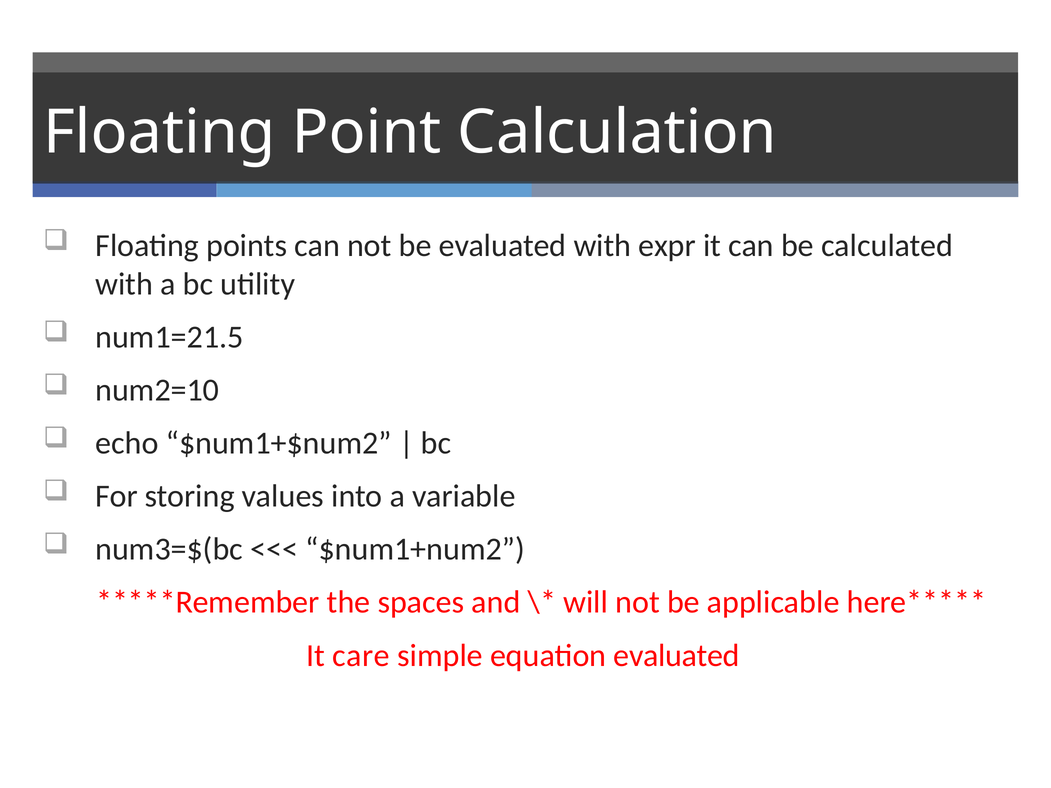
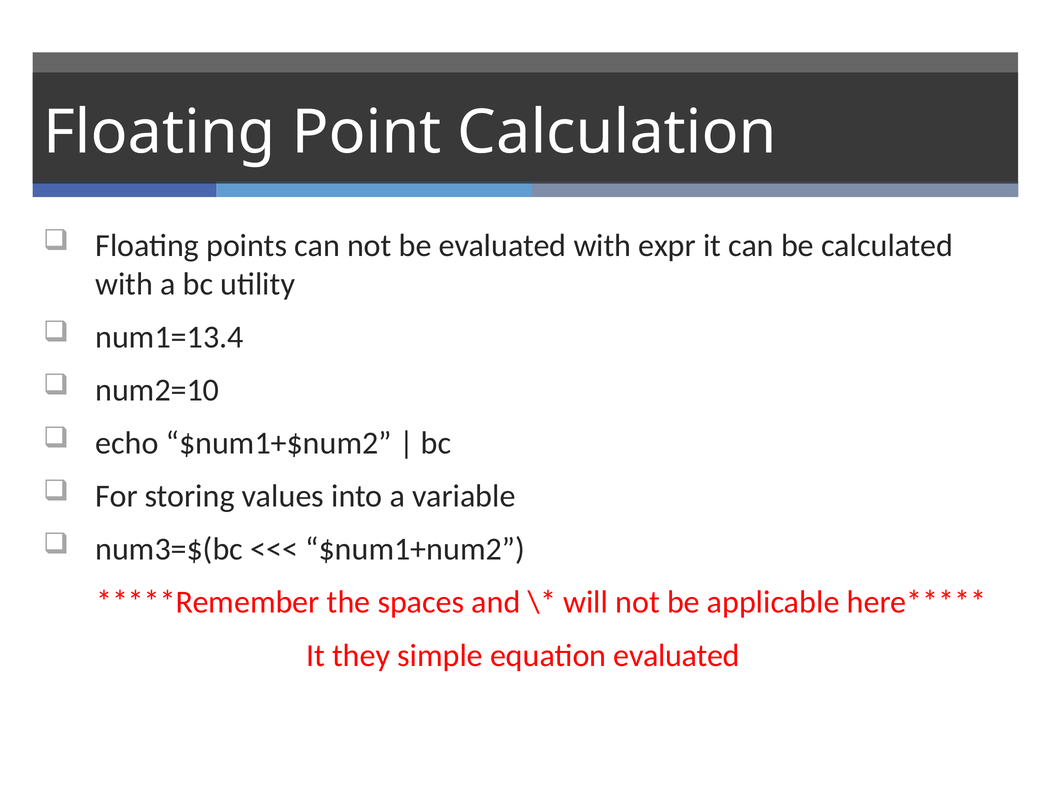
num1=21.5: num1=21.5 -> num1=13.4 (169, 337)
care: care -> they (361, 656)
